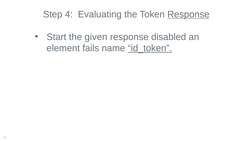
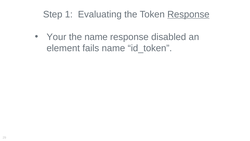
4: 4 -> 1 (69, 14)
Start: Start -> Your (56, 37)
the given: given -> name (96, 37)
id_token underline: present -> none (150, 48)
